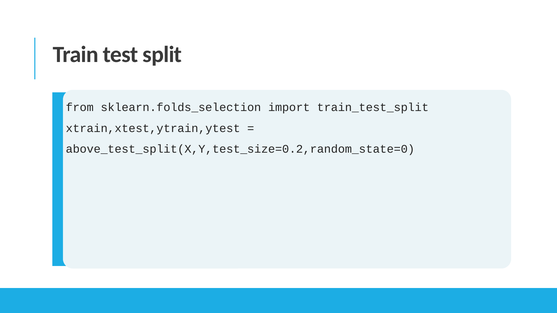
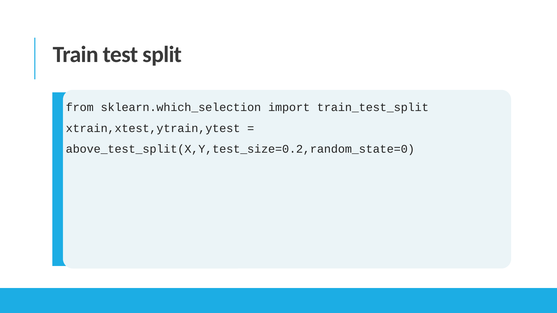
sklearn.folds_selection: sklearn.folds_selection -> sklearn.which_selection (181, 108)
